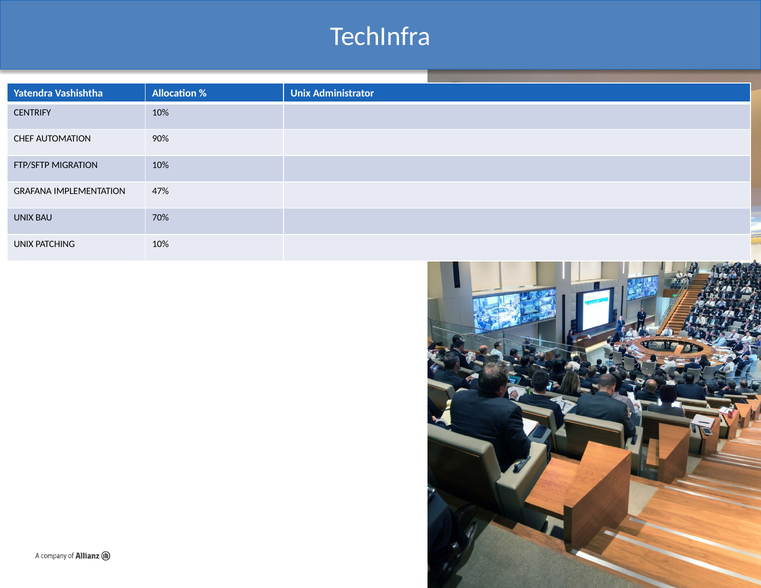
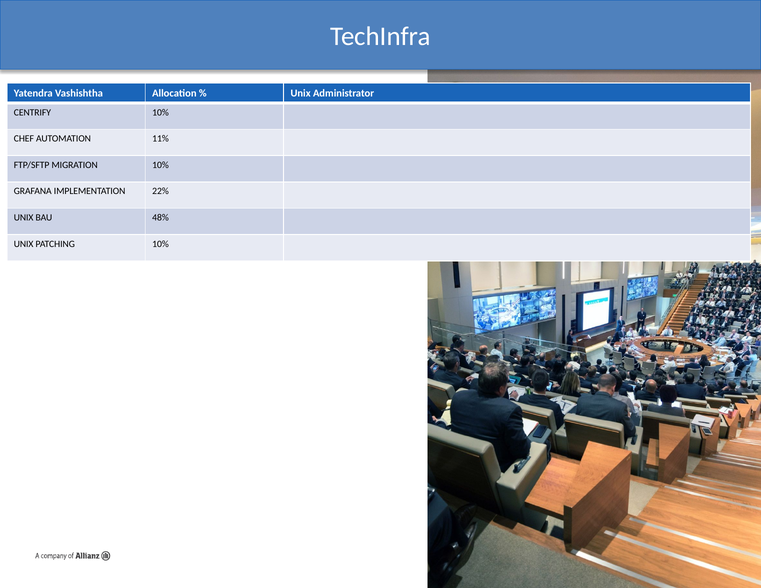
90%: 90% -> 11% (160, 139)
47%: 47% -> 22% (160, 191)
70%: 70% -> 48% (160, 218)
